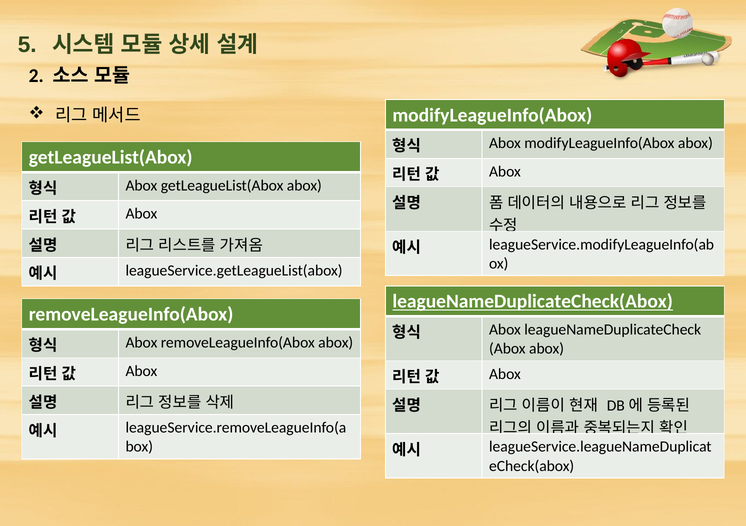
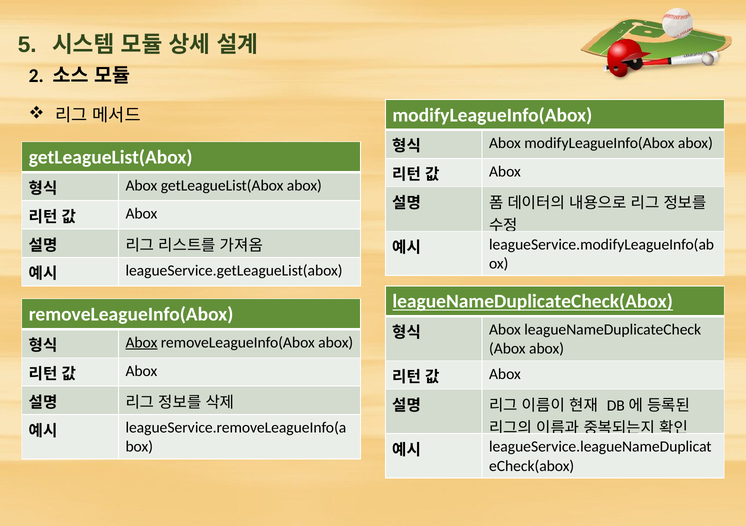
Abox underline: none -> present (141, 343)
